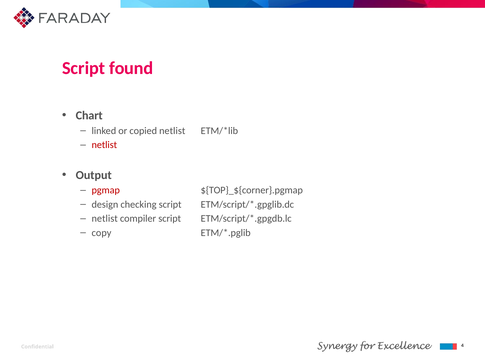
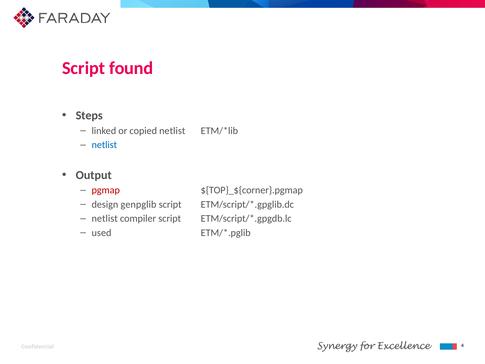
Chart: Chart -> Steps (89, 116)
netlist colour: red -> blue (104, 145)
checking: checking -> genpglib (138, 204)
copy: copy -> used (102, 233)
